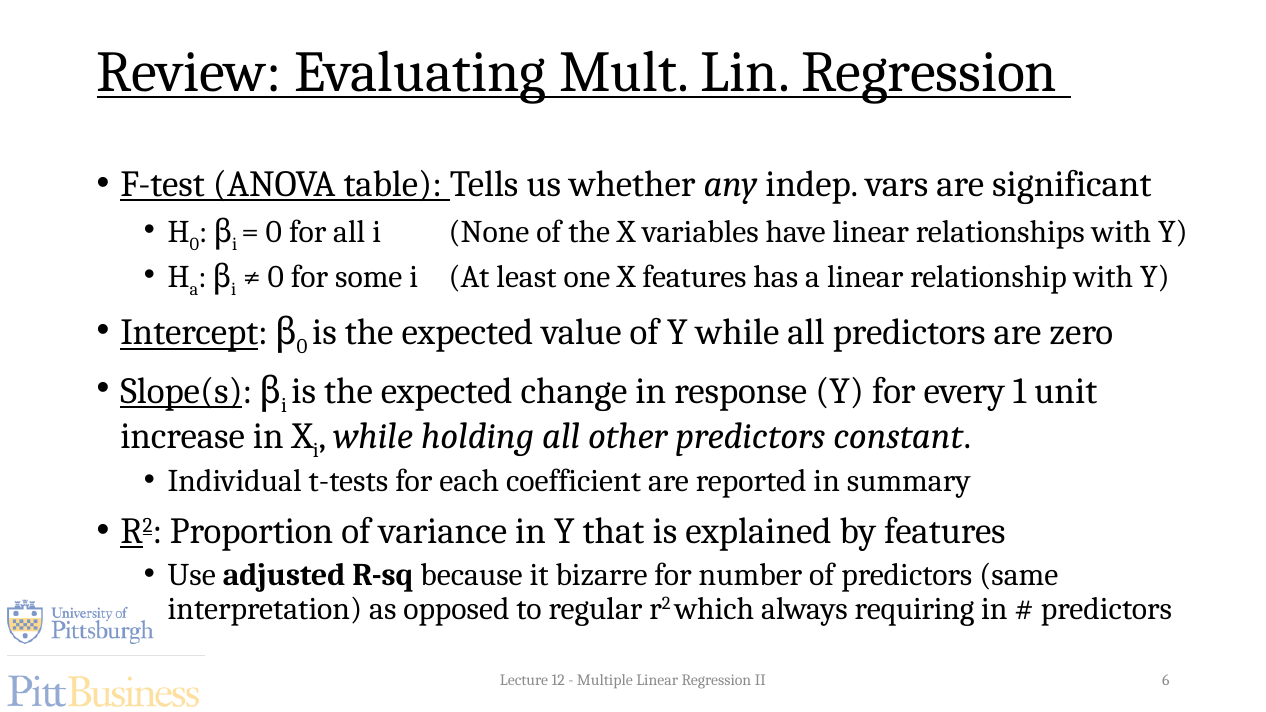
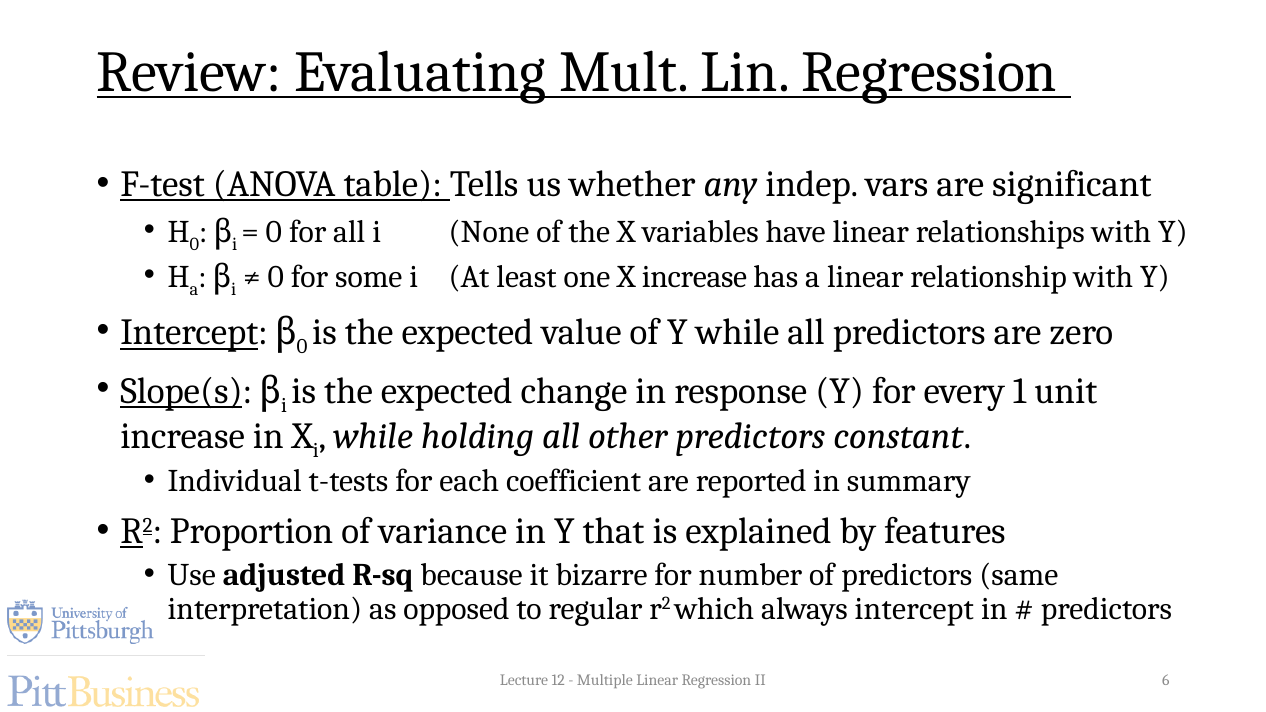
X features: features -> increase (695, 277)
always requiring: requiring -> intercept (914, 609)
